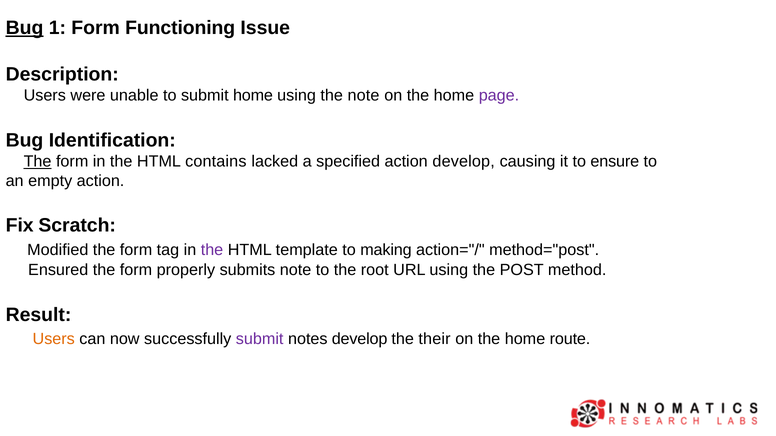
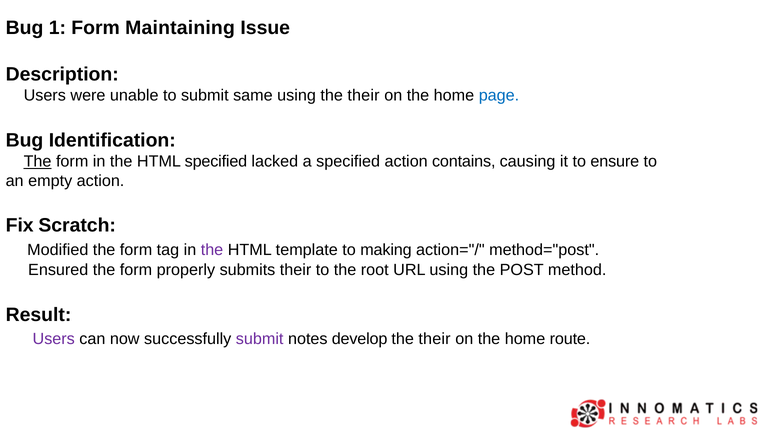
Bug underline: present -> none (25, 28)
Functioning: Functioning -> Maintaining (180, 28)
submit home: home -> same (253, 96)
using the note: note -> their (363, 96)
page colour: purple -> blue (499, 96)
HTML contains: contains -> specified (216, 162)
action develop: develop -> contains (464, 162)
submits note: note -> their (296, 270)
Users colour: orange -> purple (54, 339)
